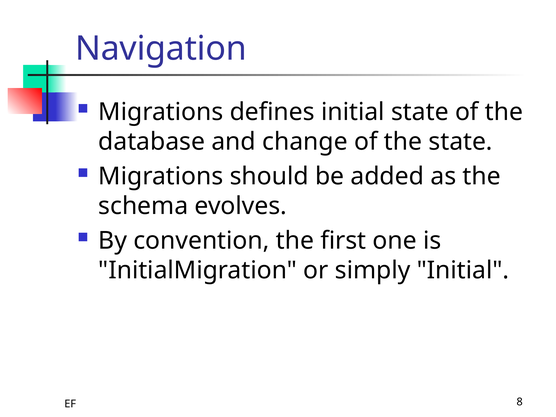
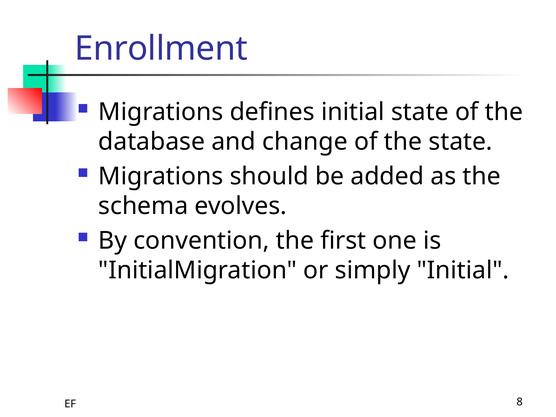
Navigation: Navigation -> Enrollment (161, 49)
